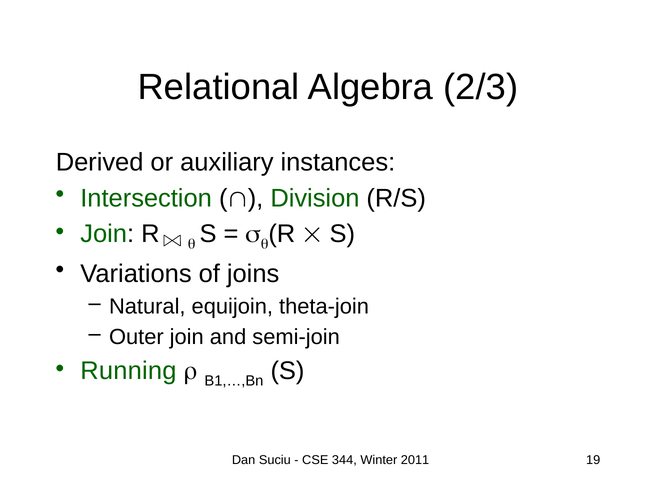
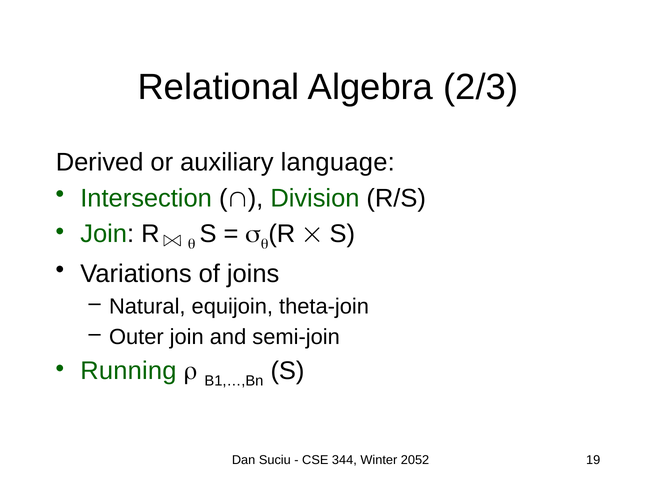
instances: instances -> language (338, 163)
2011: 2011 -> 2052 (415, 460)
